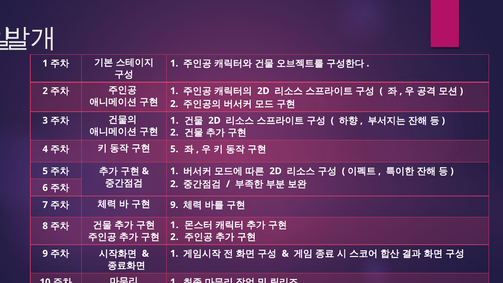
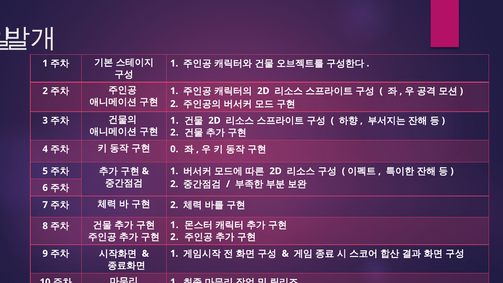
5: 5 -> 0 (174, 149)
9: 9 -> 2 (174, 205)
